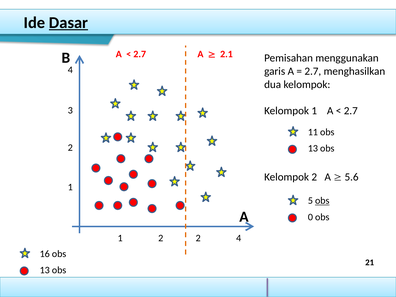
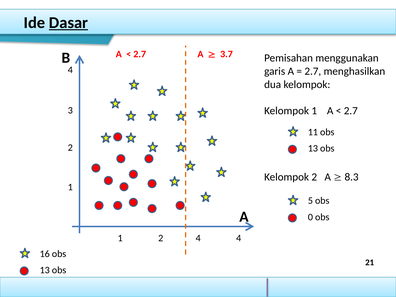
2.1: 2.1 -> 3.7 (226, 54)
5.6: 5.6 -> 8.3 (352, 177)
obs underline: present -> none (322, 201)
2 2: 2 -> 4 (198, 238)
